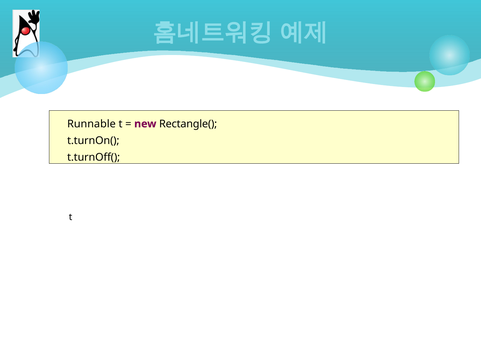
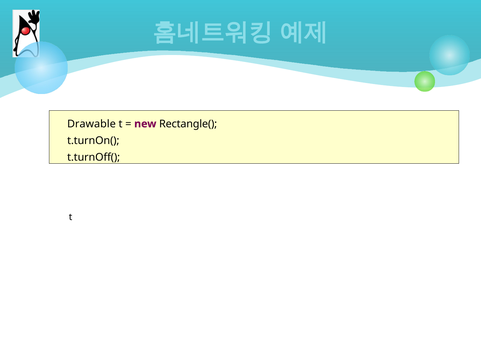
Runnable: Runnable -> Drawable (91, 124)
